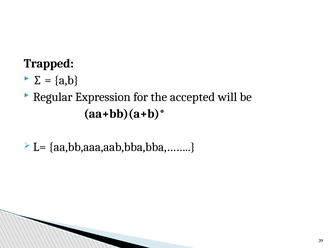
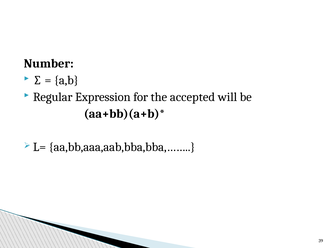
Trapped: Trapped -> Number (49, 64)
